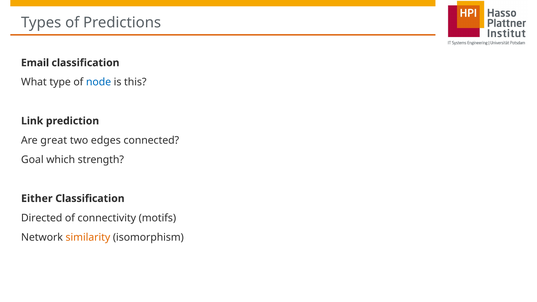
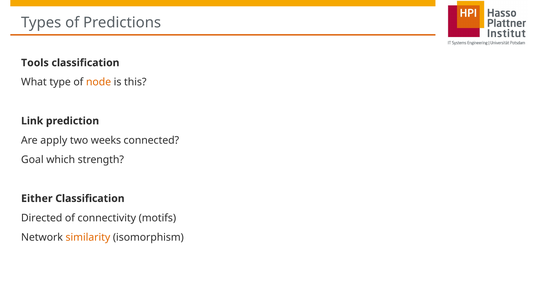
Email: Email -> Tools (35, 63)
node colour: blue -> orange (99, 82)
great: great -> apply (54, 140)
edges: edges -> weeks (106, 140)
